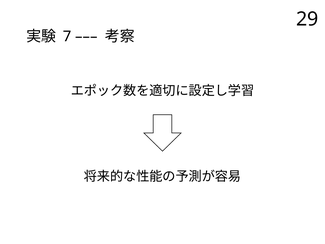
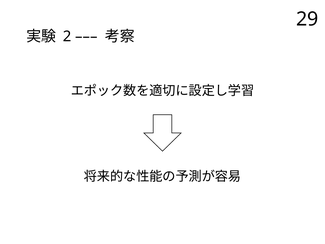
7: 7 -> 2 (67, 36)
